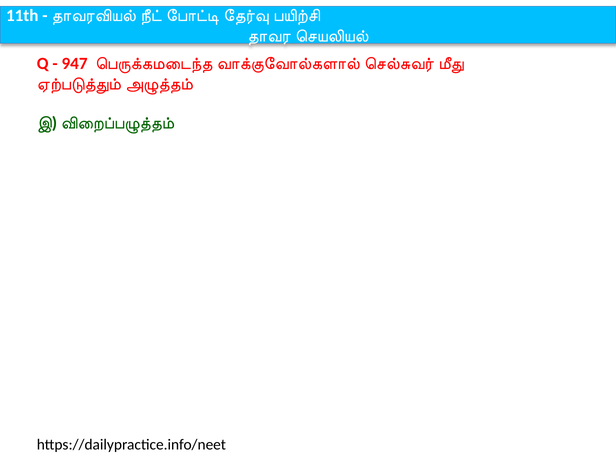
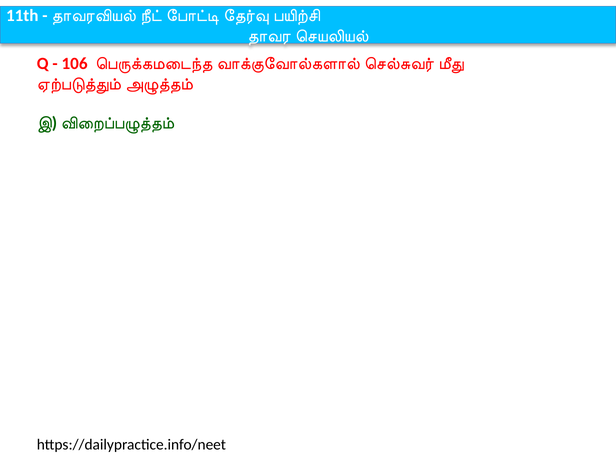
947: 947 -> 106 (75, 64)
